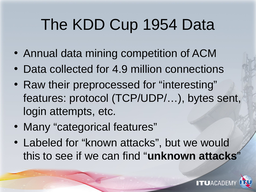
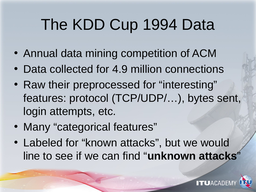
1954: 1954 -> 1994 (160, 25)
this: this -> line (32, 156)
